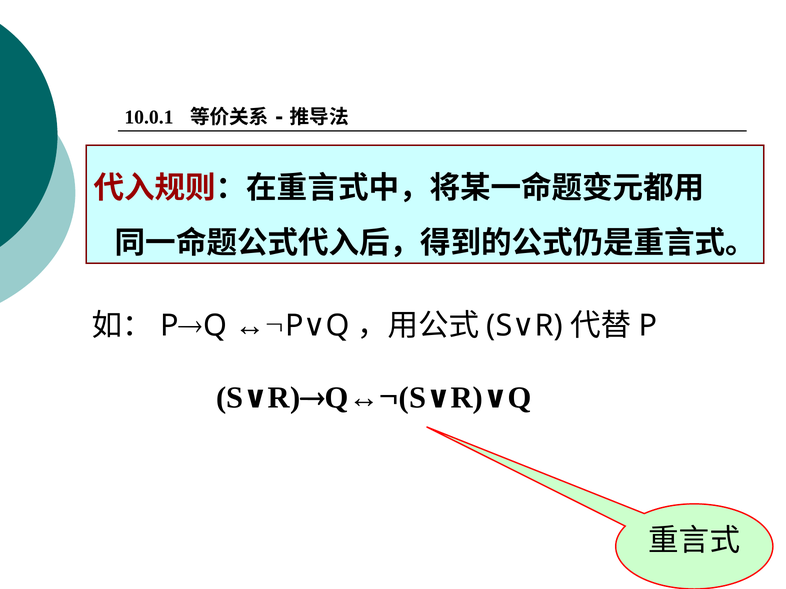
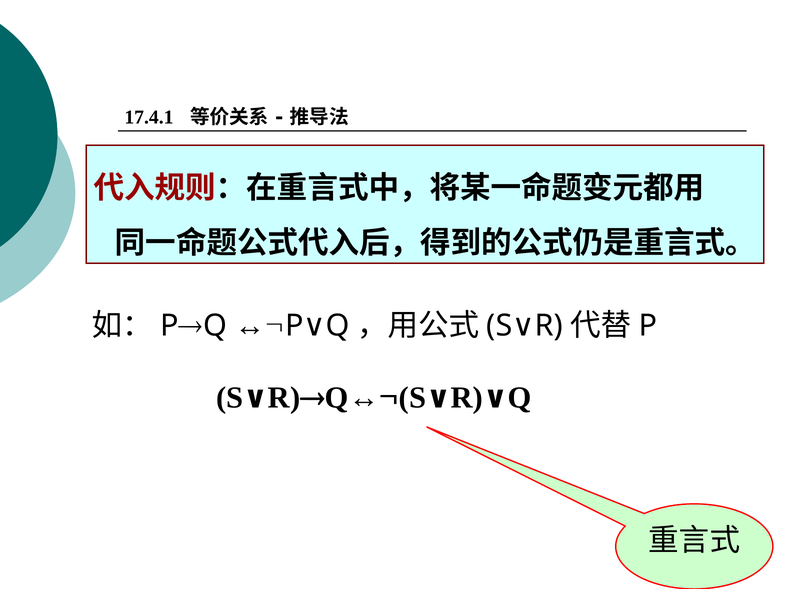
10.0.1: 10.0.1 -> 17.4.1 (149, 117)
